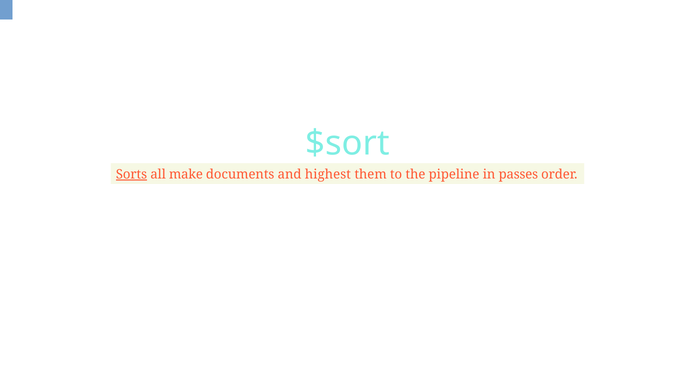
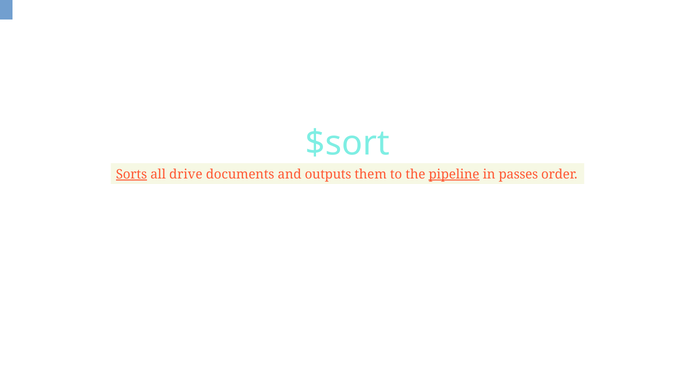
make: make -> drive (186, 174)
highest: highest -> outputs (328, 174)
pipeline underline: none -> present (454, 174)
